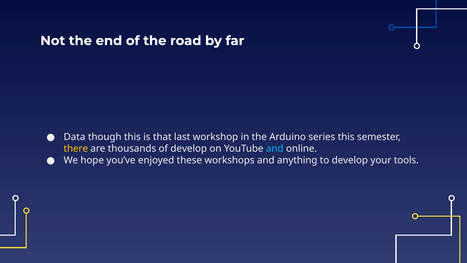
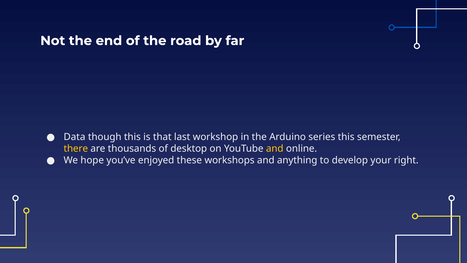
of develop: develop -> desktop (189, 149)
and colour: light blue -> yellow (275, 149)
tools: tools -> right (406, 160)
